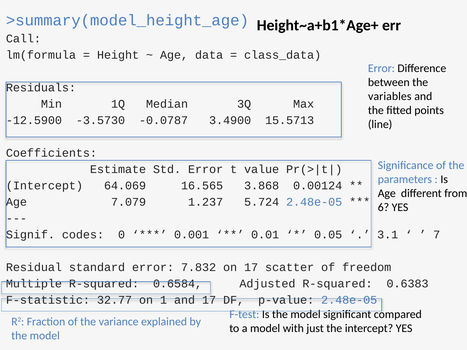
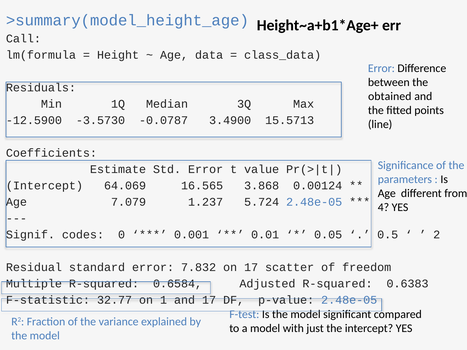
variables: variables -> obtained (390, 96)
6: 6 -> 4 (383, 208)
3.1: 3.1 -> 0.5 (388, 235)
7: 7 -> 2 (437, 235)
